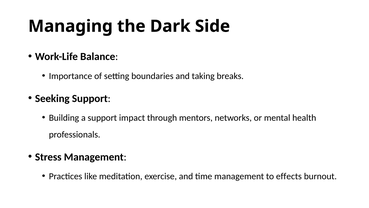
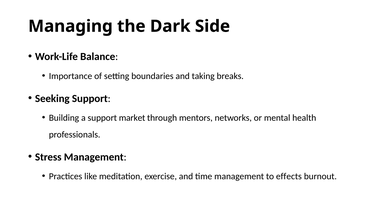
impact: impact -> market (132, 118)
